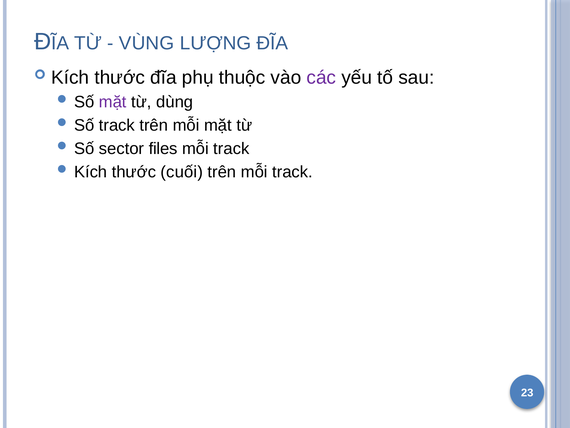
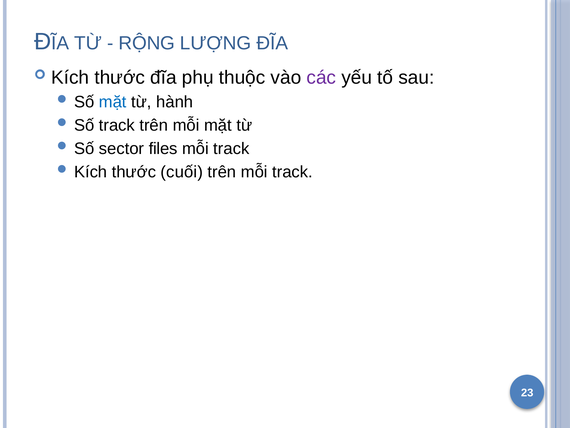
VÙNG: VÙNG -> RỘNG (147, 43)
mặt colour: purple -> blue (113, 102)
dùng: dùng -> hành (175, 102)
